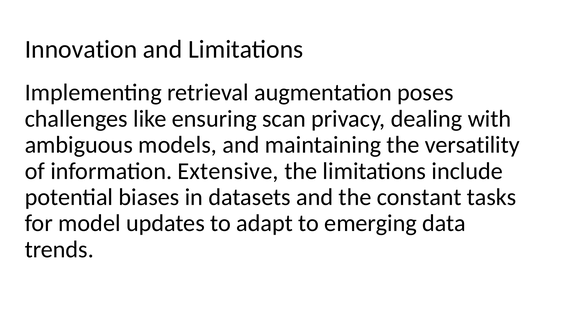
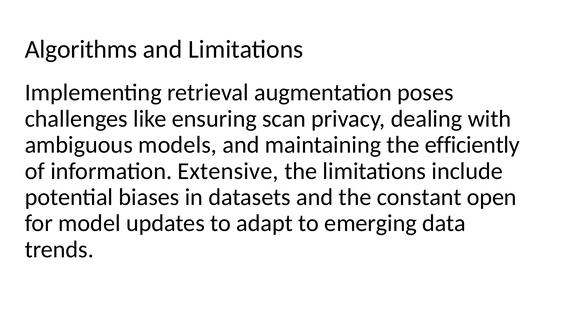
Innovation: Innovation -> Algorithms (81, 49)
versatility: versatility -> efficiently (472, 145)
tasks: tasks -> open (492, 197)
